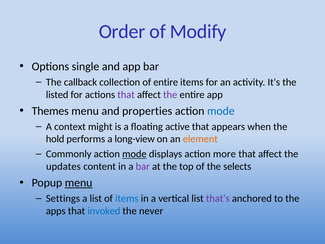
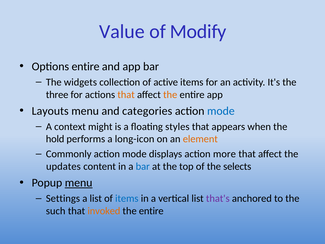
Order: Order -> Value (122, 31)
Options single: single -> entire (86, 66)
callback: callback -> widgets (80, 82)
of entire: entire -> active (166, 82)
listed: listed -> three (57, 95)
that colour: purple -> orange (126, 95)
the colour: purple -> orange (170, 95)
Themes: Themes -> Layouts (50, 111)
properties: properties -> categories (147, 111)
active: active -> styles (177, 126)
long-view: long-view -> long-icon (135, 139)
mode underline: present -> none (134, 154)
bar colour: purple -> blue (143, 166)
apps: apps -> such (56, 211)
invoked colour: blue -> orange (104, 211)
never: never -> entire (151, 211)
